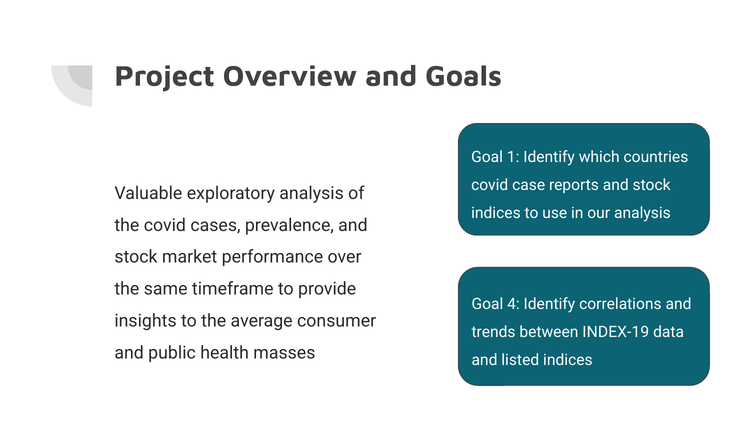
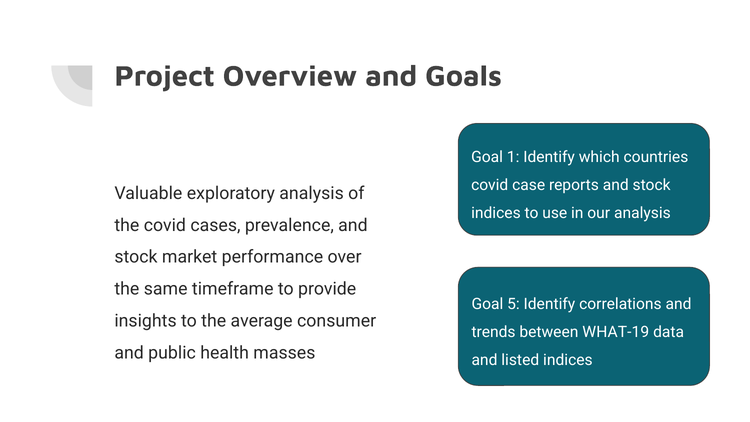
4: 4 -> 5 (513, 304)
INDEX-19: INDEX-19 -> WHAT-19 (616, 332)
